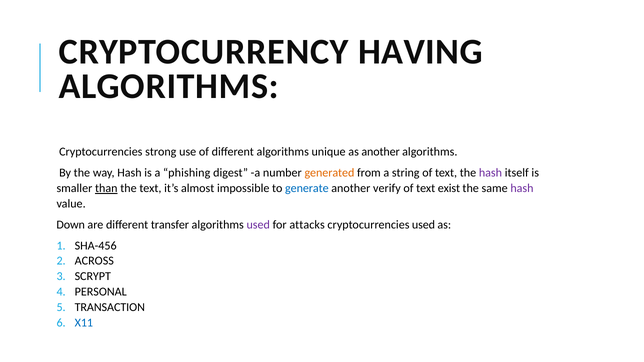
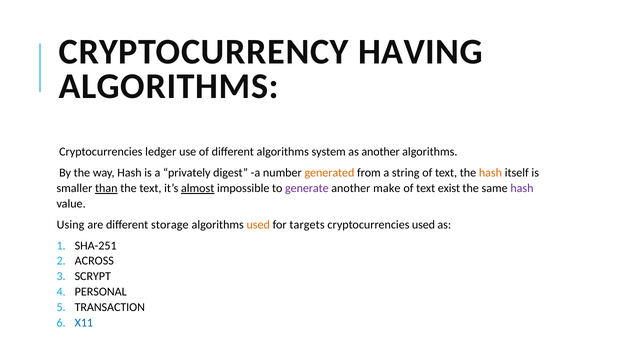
strong: strong -> ledger (161, 152)
unique: unique -> system (329, 152)
phishing: phishing -> privately (187, 173)
hash colour: purple -> orange (490, 173)
almost underline: none -> present (198, 188)
generate colour: blue -> purple (307, 188)
verify: verify -> make (387, 188)
Down: Down -> Using (71, 225)
transfer: transfer -> storage (170, 225)
used colour: purple -> orange (258, 225)
attacks: attacks -> targets (307, 225)
SHA-456: SHA-456 -> SHA-251 (96, 246)
